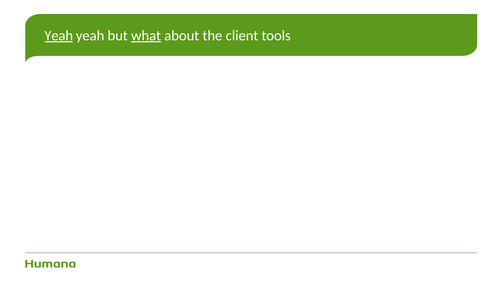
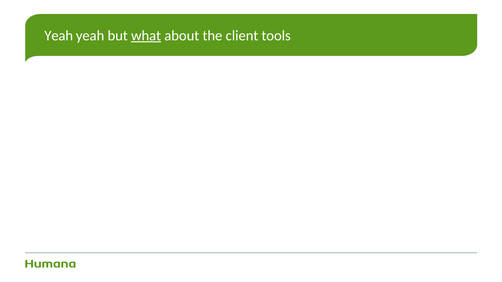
Yeah underline: present -> none (59, 36)
